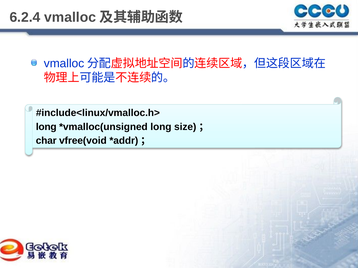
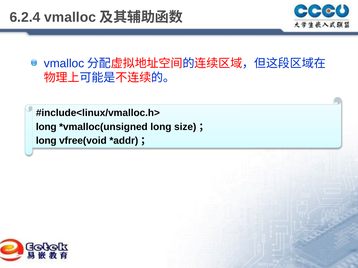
char: char -> long (46, 141)
